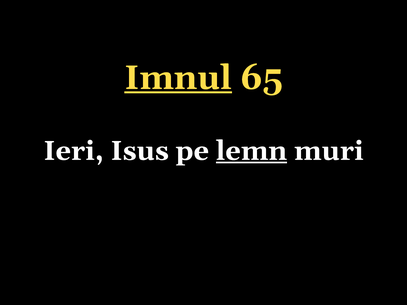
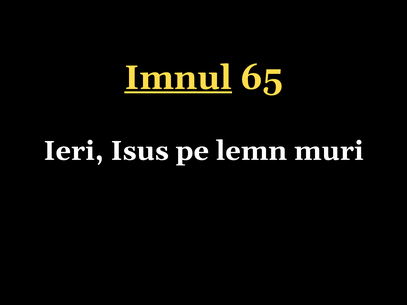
lemn underline: present -> none (252, 151)
